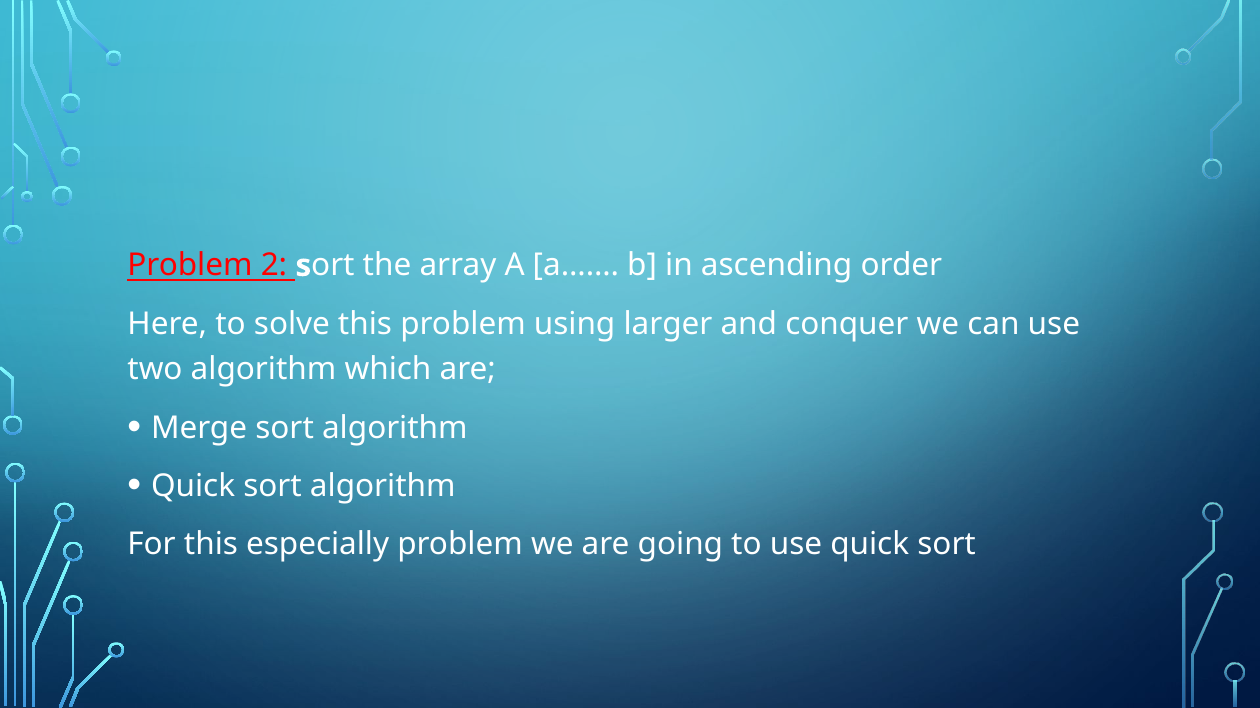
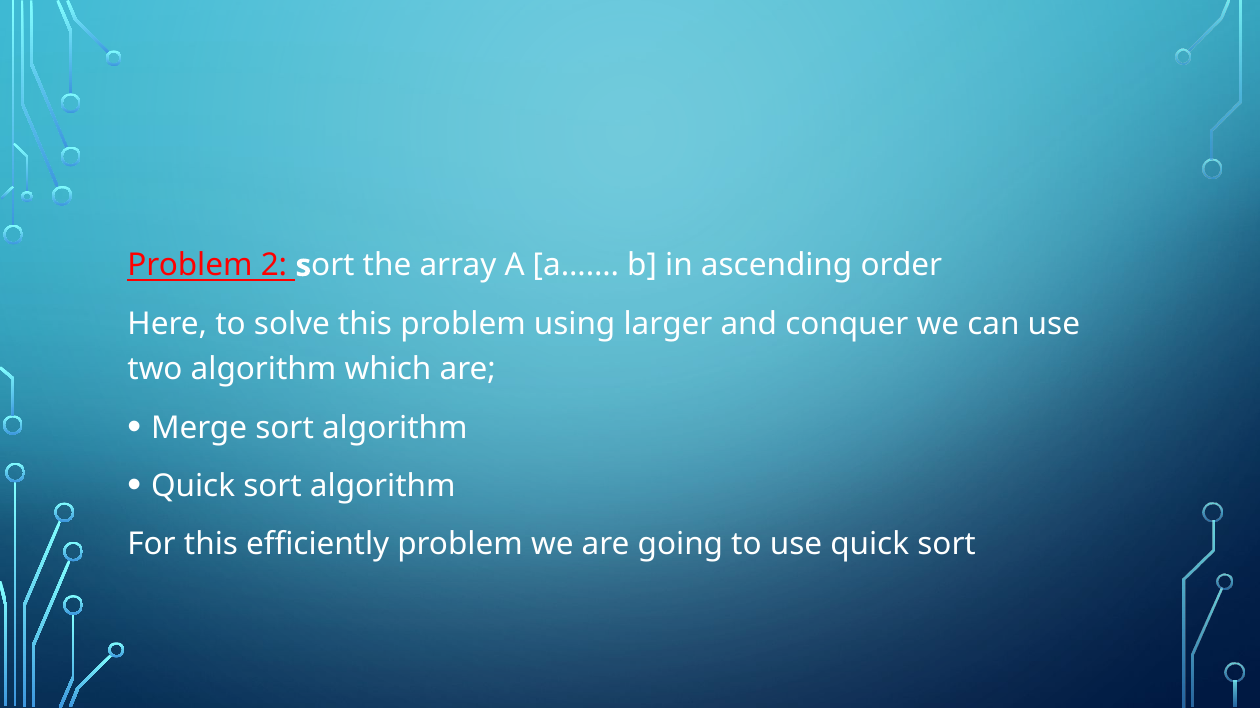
especially: especially -> efficiently (318, 545)
